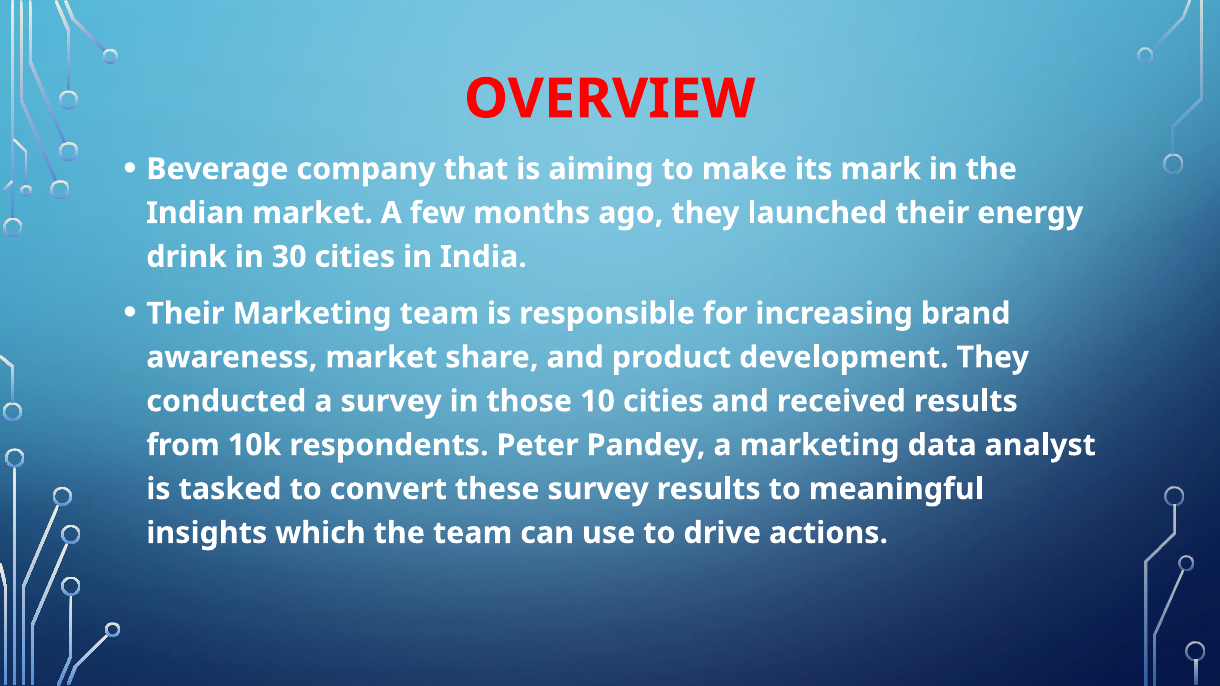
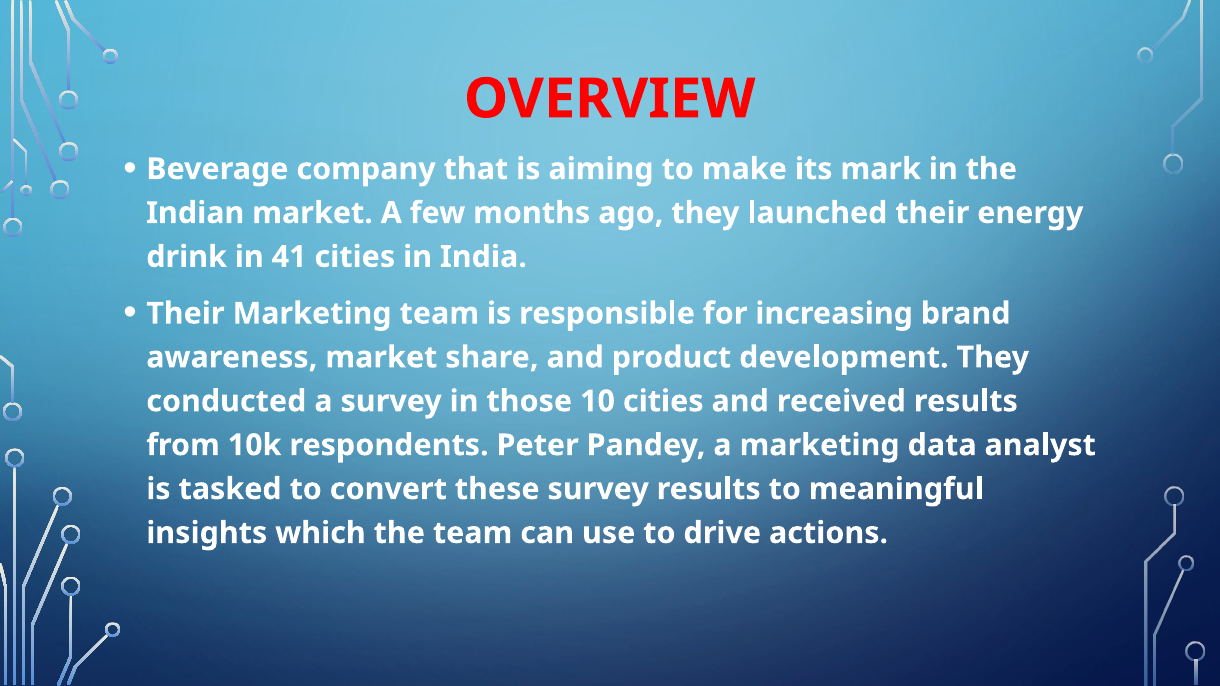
30: 30 -> 41 (289, 257)
